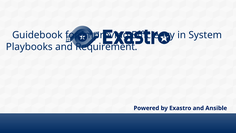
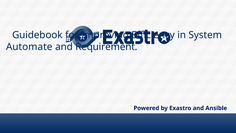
Playbooks: Playbooks -> Automate (29, 47)
